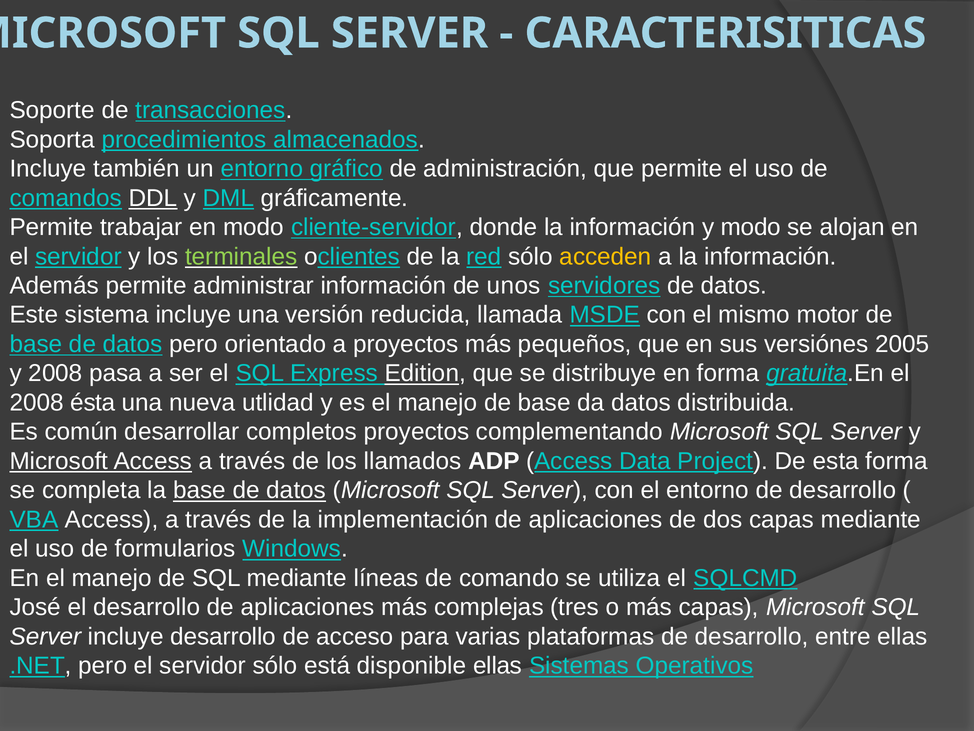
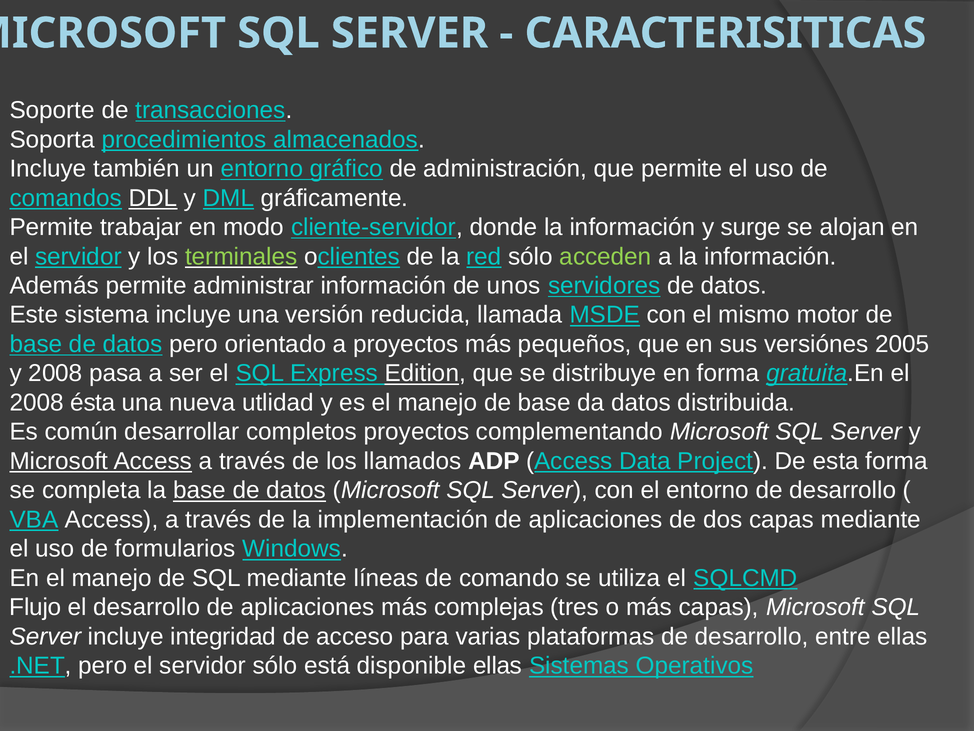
y modo: modo -> surge (751, 227)
acceden colour: yellow -> light green (606, 256)
José: José -> Flujo (35, 607)
incluye desarrollo: desarrollo -> integridad (223, 636)
